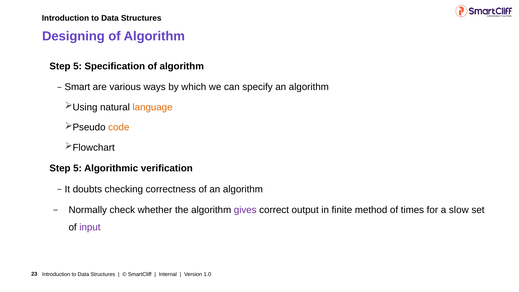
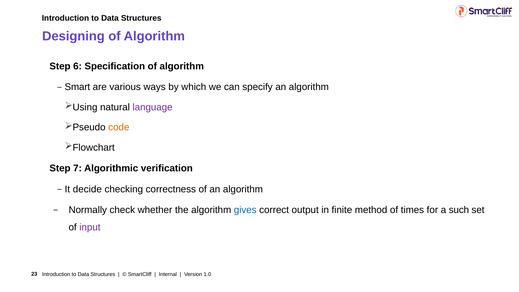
5: 5 -> 6 (78, 66)
language colour: orange -> purple (153, 107)
5: 5 -> 7 (78, 168)
doubts: doubts -> decide (87, 189)
gives colour: purple -> blue (245, 210)
slow: slow -> such (459, 210)
